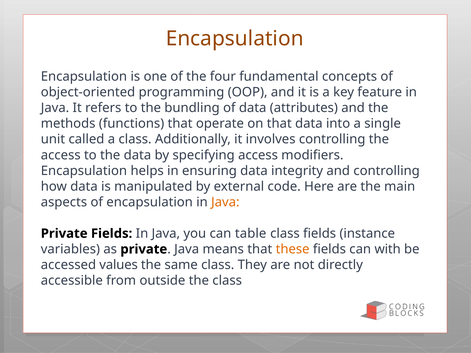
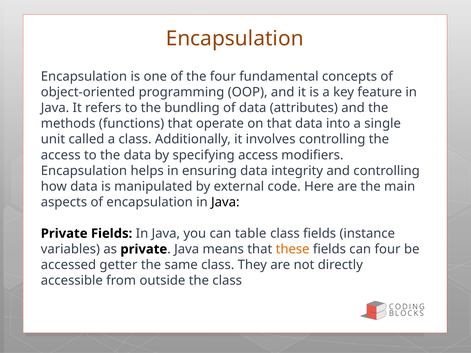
Java colour: orange -> black (225, 202)
can with: with -> four (388, 249)
values: values -> getter (118, 265)
